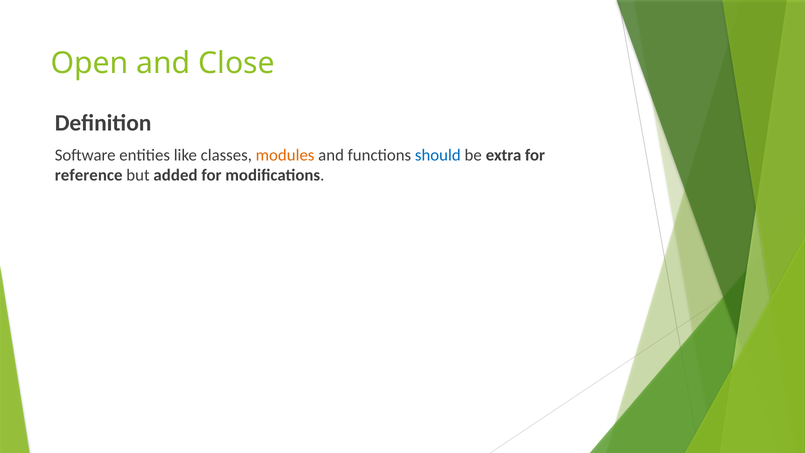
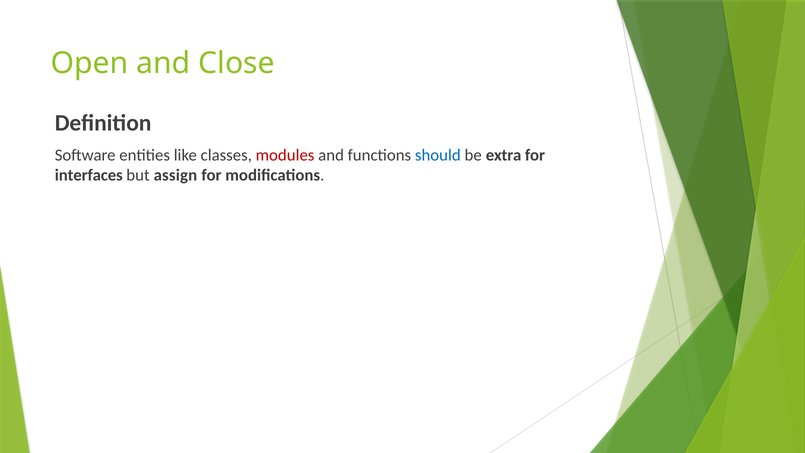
modules colour: orange -> red (285, 155)
reference: reference -> interfaces (89, 175)
added: added -> assign (175, 175)
